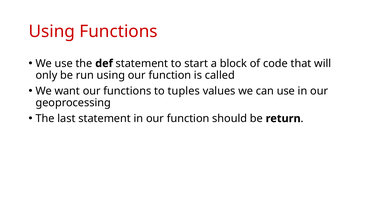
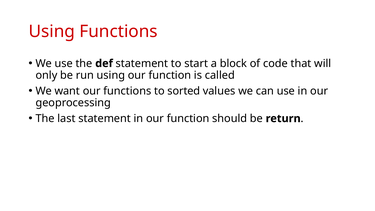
tuples: tuples -> sorted (184, 91)
